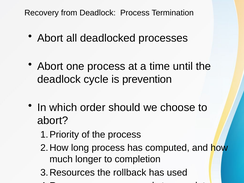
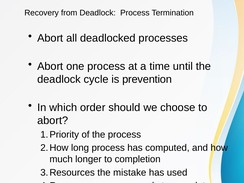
rollback: rollback -> mistake (130, 172)
